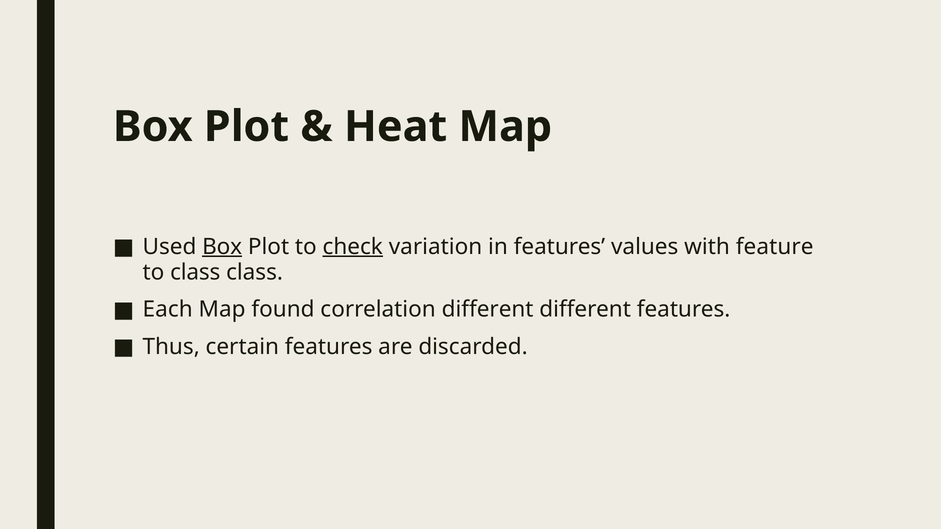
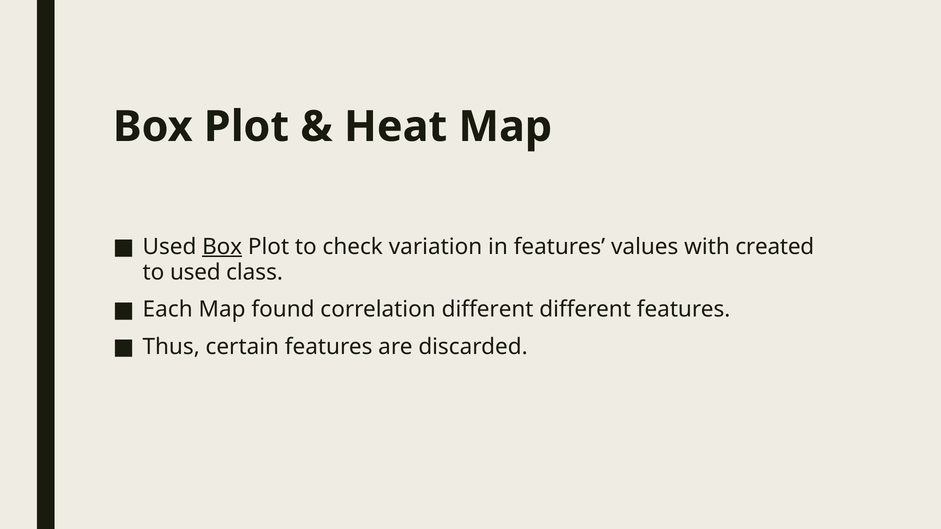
check underline: present -> none (353, 247)
feature: feature -> created (775, 247)
to class: class -> used (195, 272)
